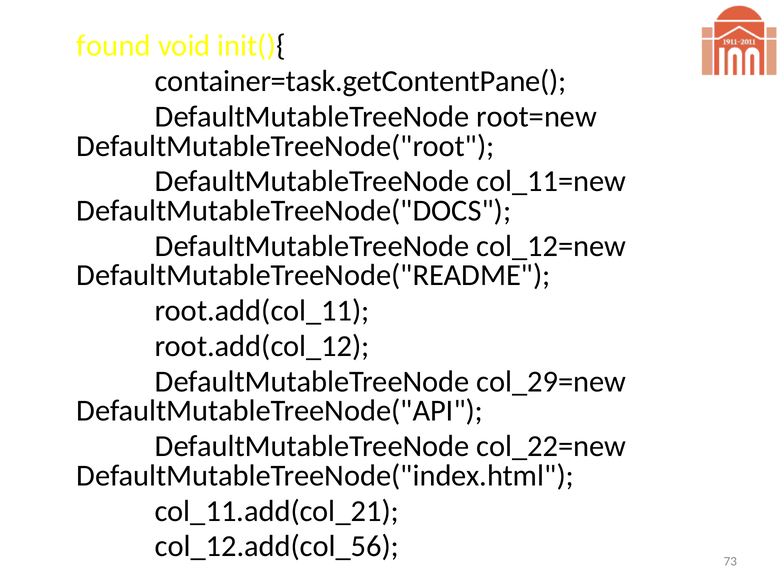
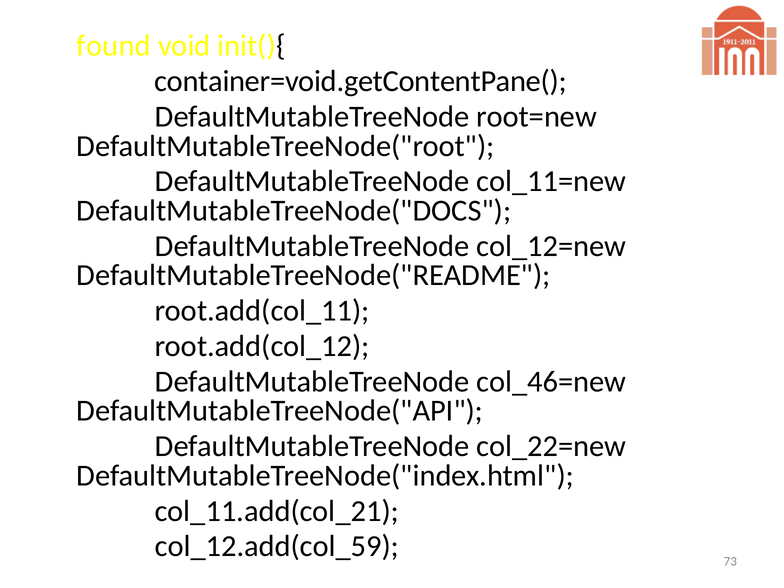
container=task.getContentPane(: container=task.getContentPane( -> container=void.getContentPane( (361, 81)
col_29=new: col_29=new -> col_46=new (551, 382)
col_12.add(col_56: col_12.add(col_56 -> col_12.add(col_59 (277, 546)
